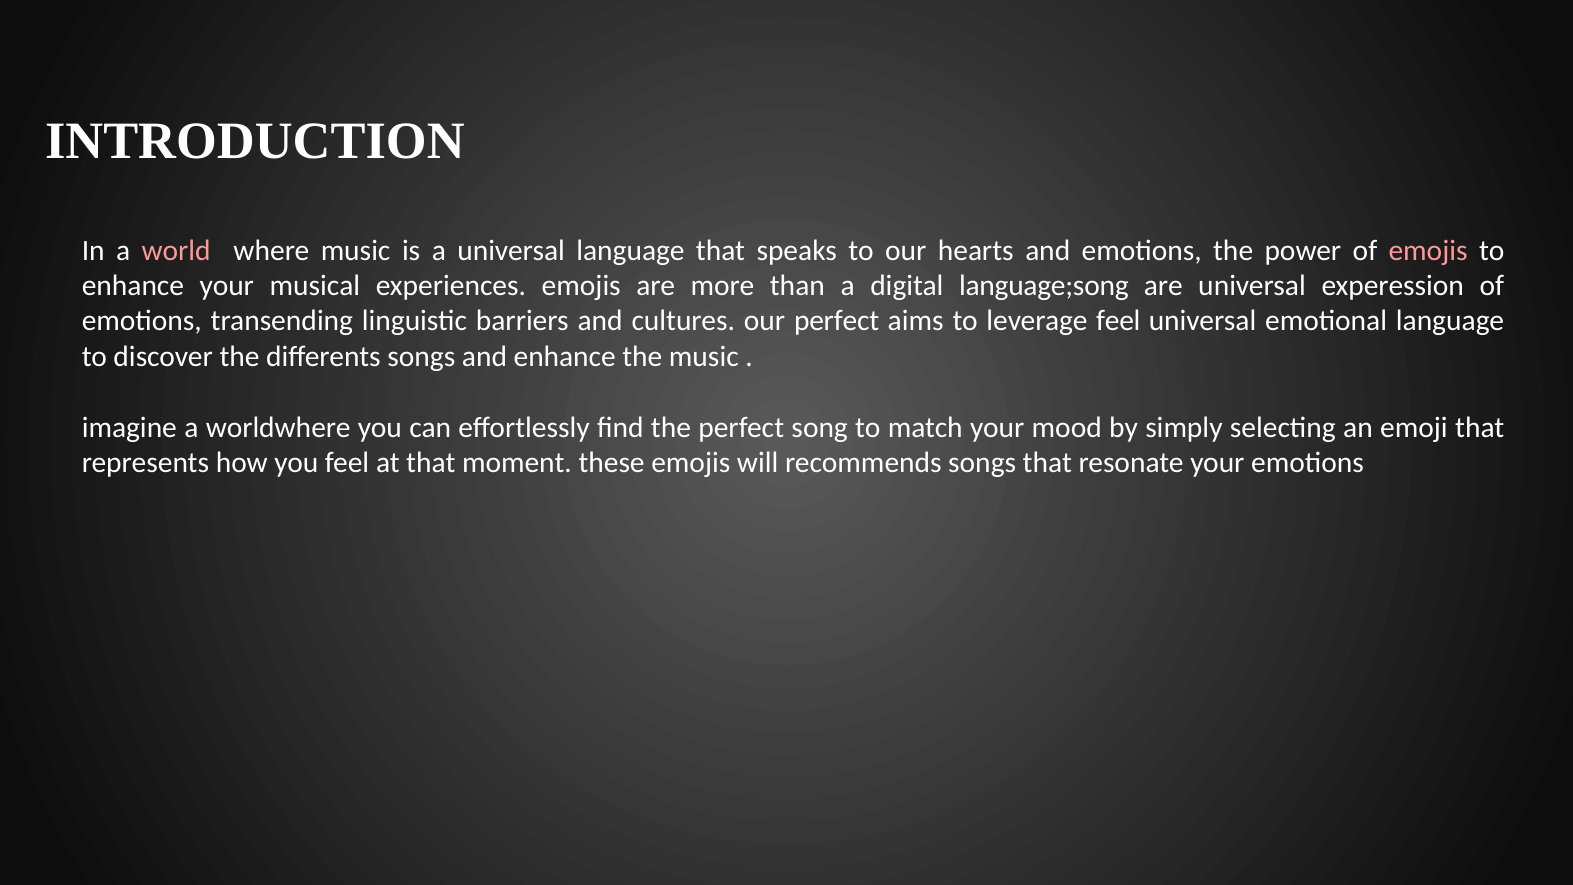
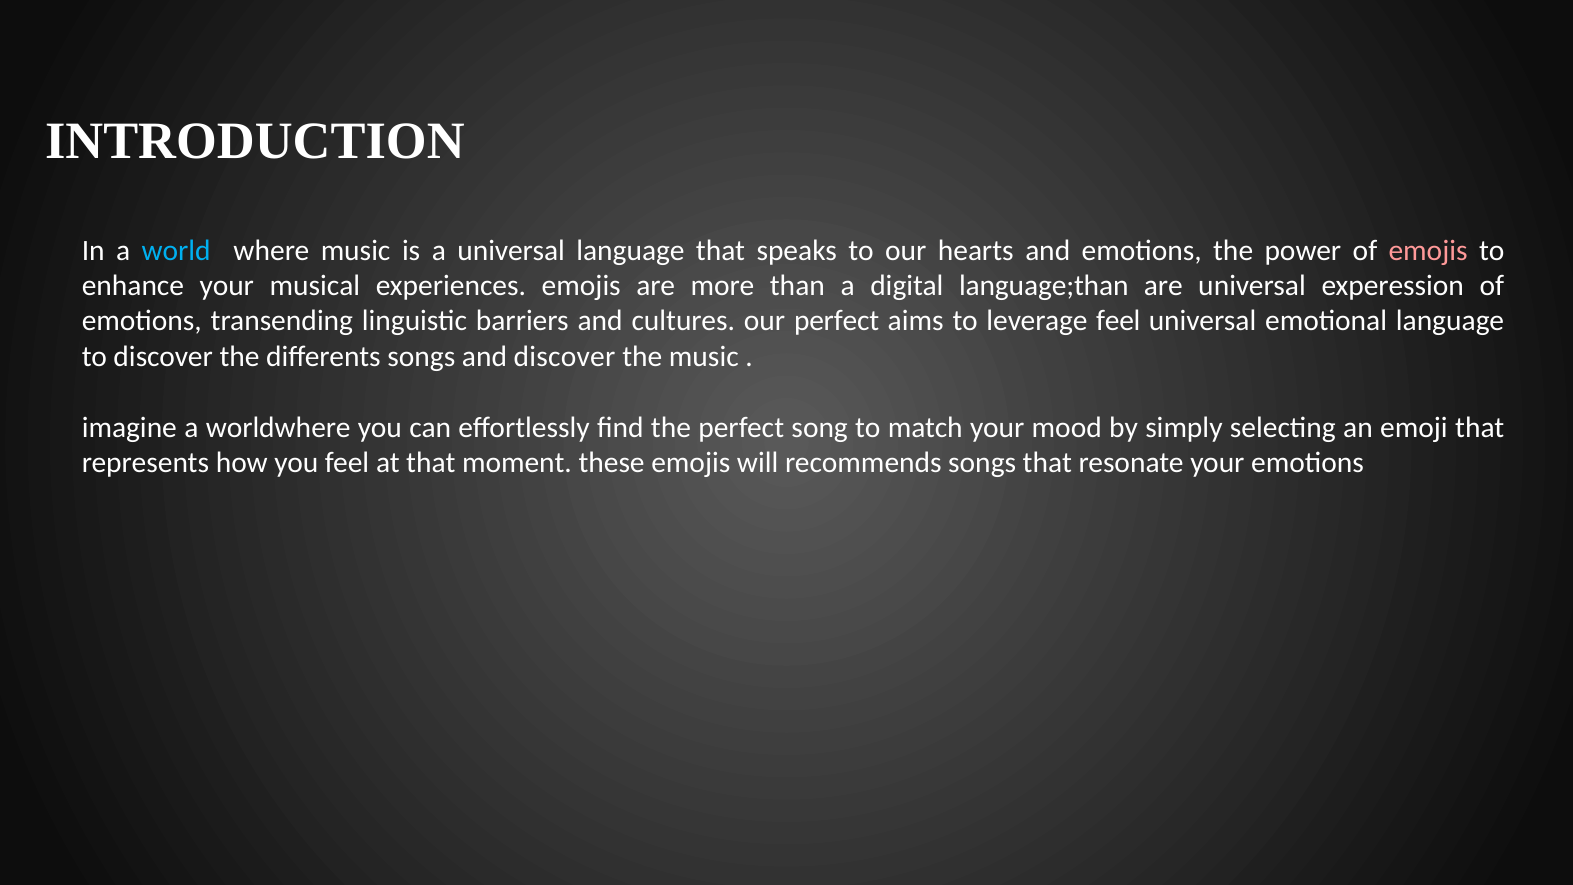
world colour: pink -> light blue (176, 250)
language;song: language;song -> language;than (1044, 286)
and enhance: enhance -> discover (565, 357)
